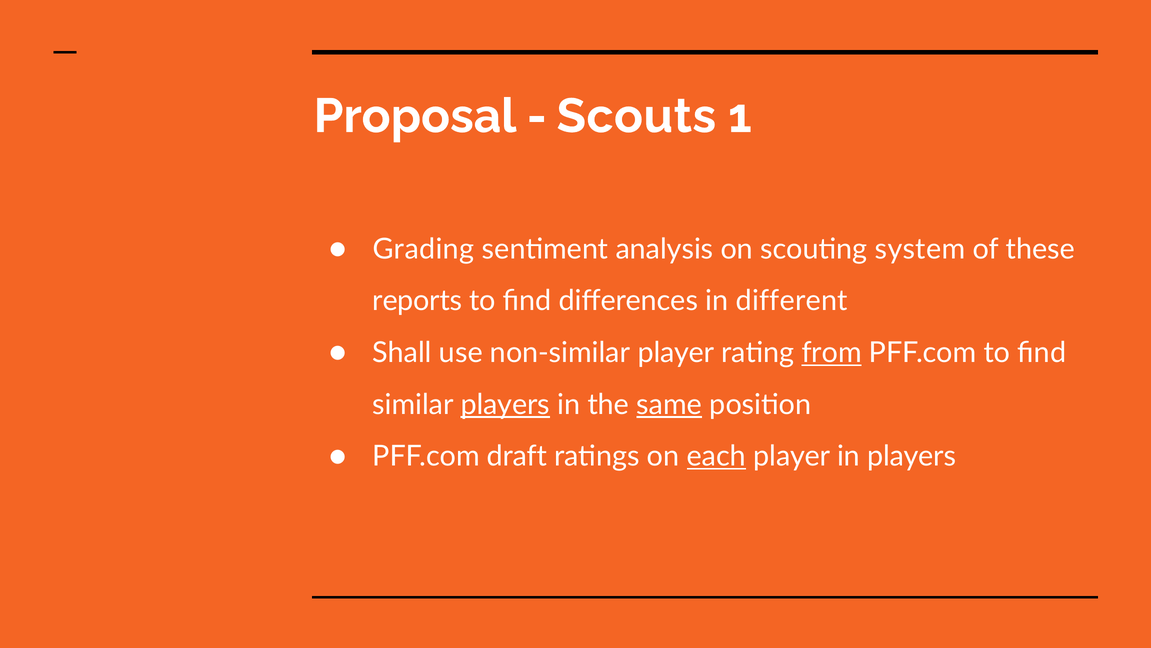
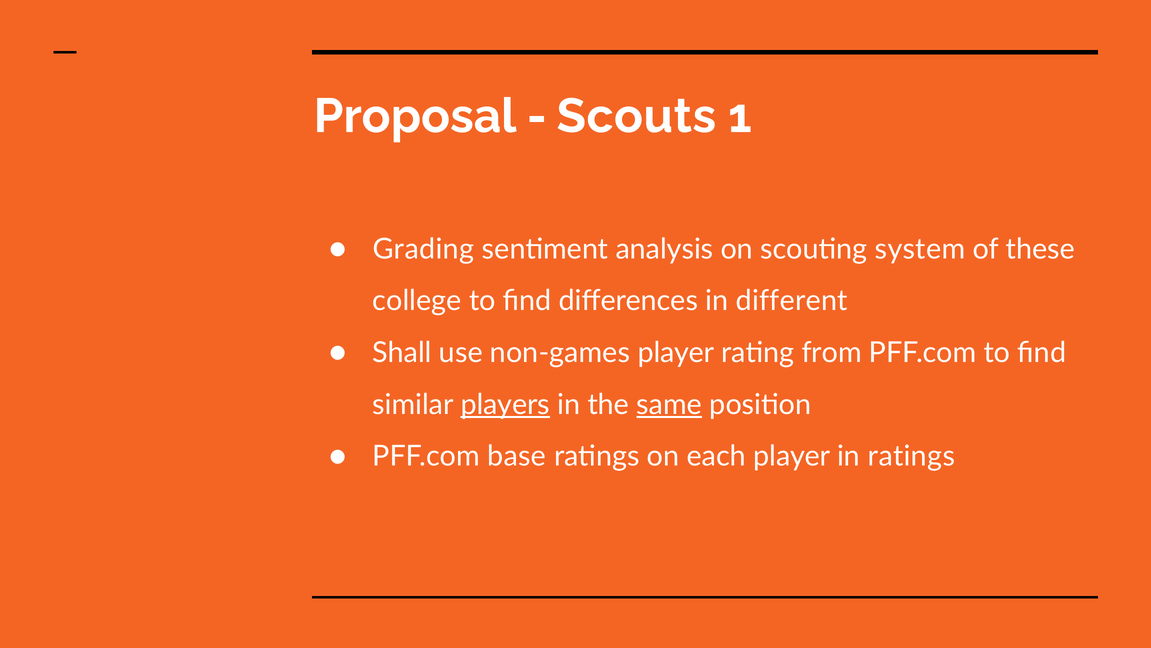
reports: reports -> college (417, 301)
non-similar: non-similar -> non-games (560, 353)
from underline: present -> none (832, 353)
draft: draft -> base (517, 456)
each underline: present -> none (716, 456)
in players: players -> ratings (911, 456)
